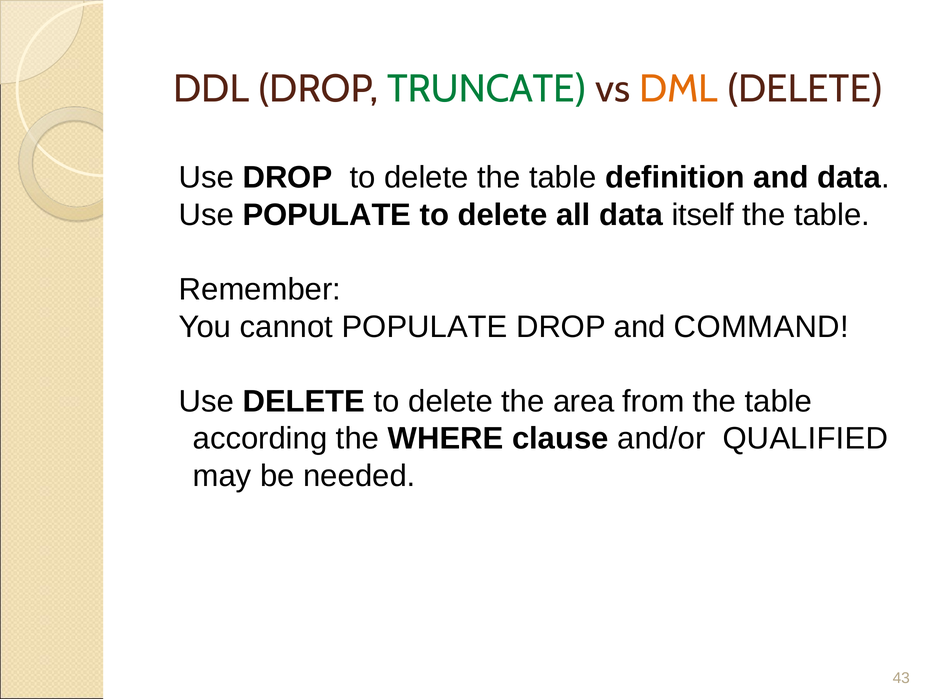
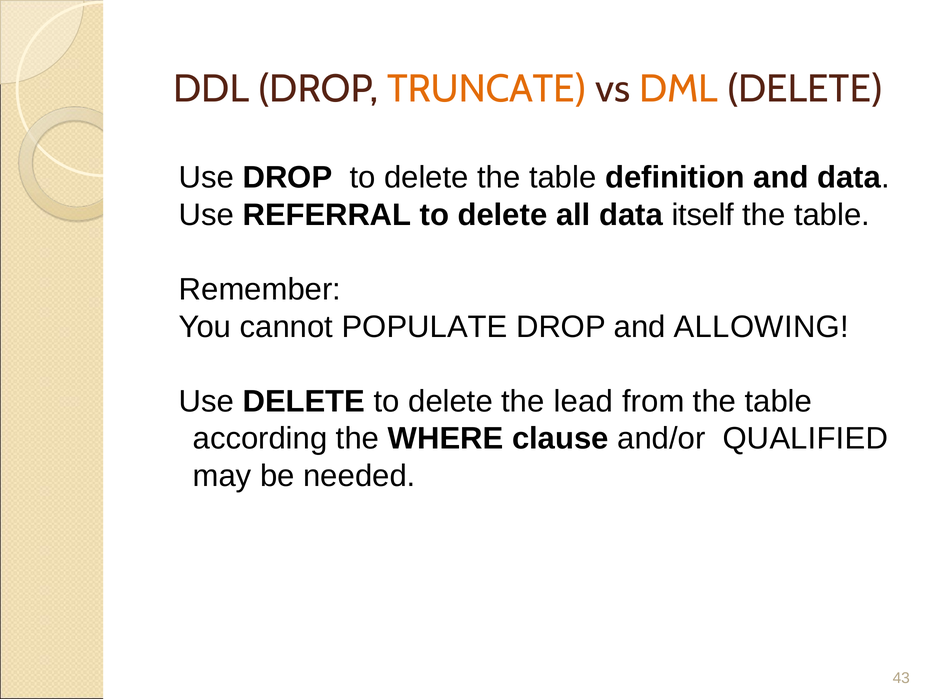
TRUNCATE colour: green -> orange (487, 89)
Use POPULATE: POPULATE -> REFERRAL (327, 215)
COMMAND: COMMAND -> ALLOWING (761, 327)
area: area -> lead (583, 401)
